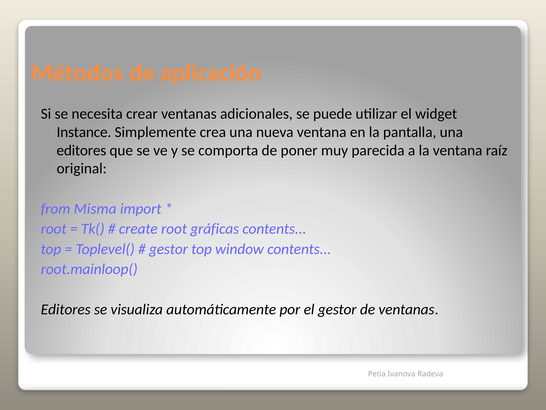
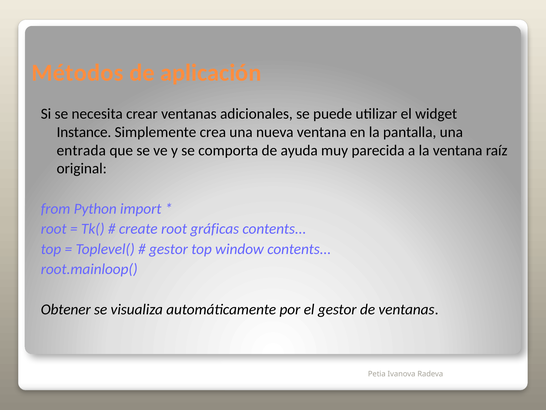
editores: editores -> entrada (81, 150)
poner: poner -> ayuda (299, 150)
Misma: Misma -> Python (95, 209)
Editores: Editores -> Obtener (66, 309)
